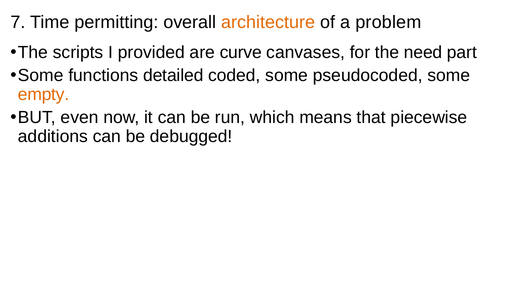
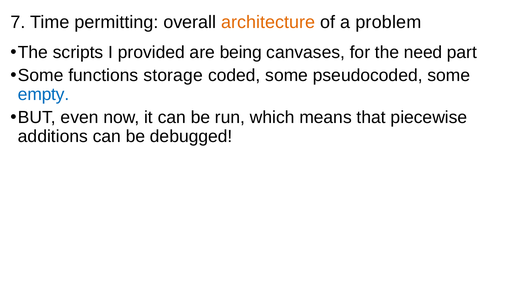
curve: curve -> being (241, 52)
detailed: detailed -> storage (173, 75)
empty colour: orange -> blue (44, 94)
